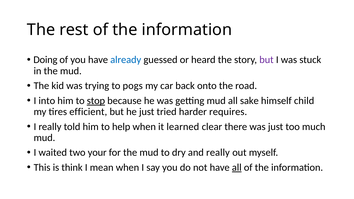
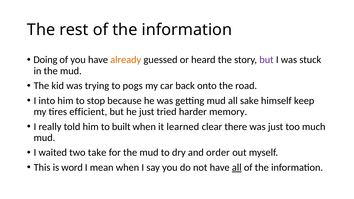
already colour: blue -> orange (126, 60)
stop underline: present -> none (96, 101)
child: child -> keep (304, 101)
requires: requires -> memory (228, 112)
help: help -> built (121, 127)
your: your -> take (97, 153)
and really: really -> order (218, 153)
think: think -> word (72, 168)
